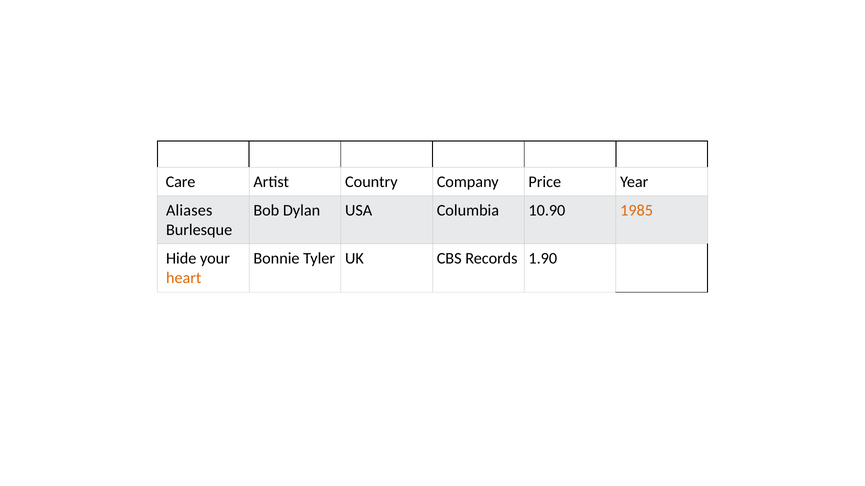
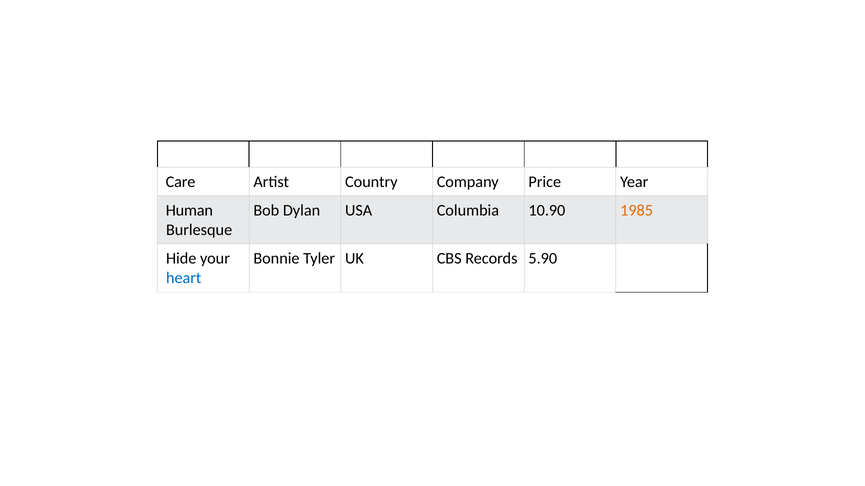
Aliases: Aliases -> Human (189, 210)
1.90: 1.90 -> 5.90 (543, 259)
heart colour: orange -> blue (184, 278)
